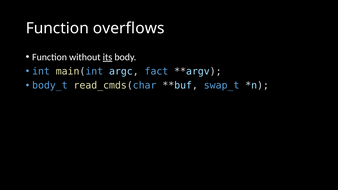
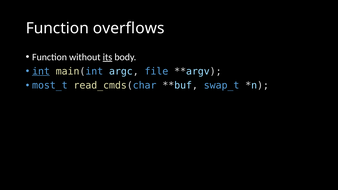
int underline: none -> present (41, 71)
fact: fact -> file (156, 71)
body_t: body_t -> most_t (50, 85)
